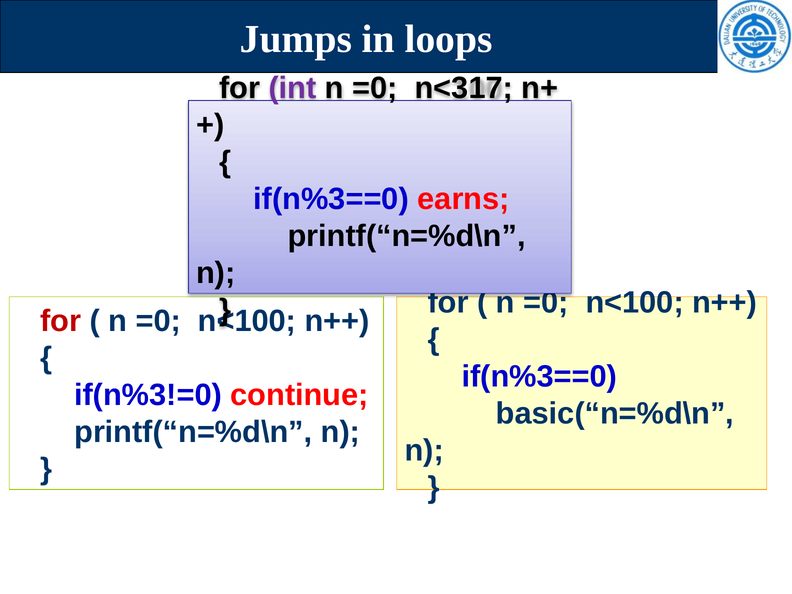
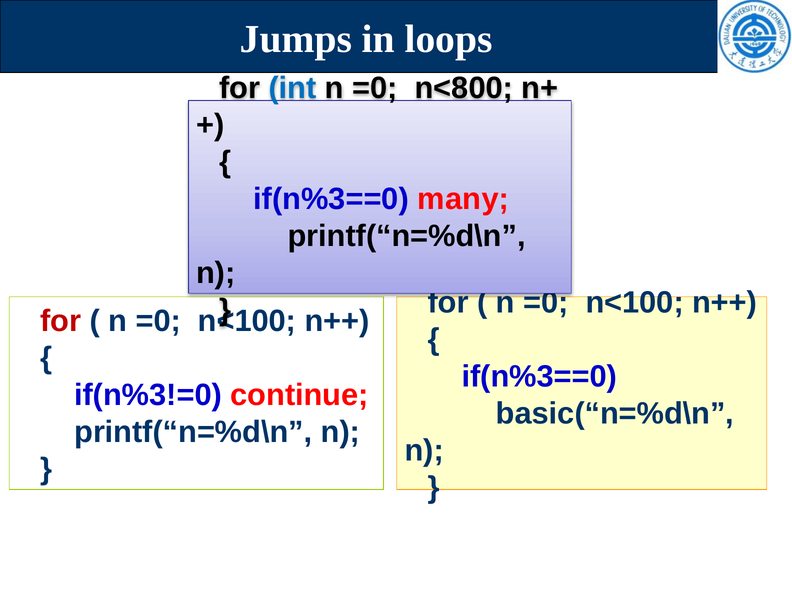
int colour: purple -> blue (293, 88)
n<317: n<317 -> n<800 (464, 88)
earns: earns -> many (463, 199)
